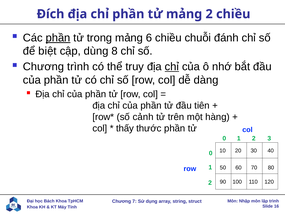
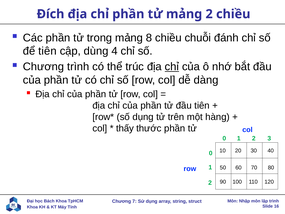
phần underline: present -> none (58, 38)
6: 6 -> 8 (149, 38)
để biệt: biệt -> tiên (47, 51)
8: 8 -> 4 (115, 51)
truy: truy -> trúc (135, 67)
số cảnh: cảnh -> dụng (143, 117)
